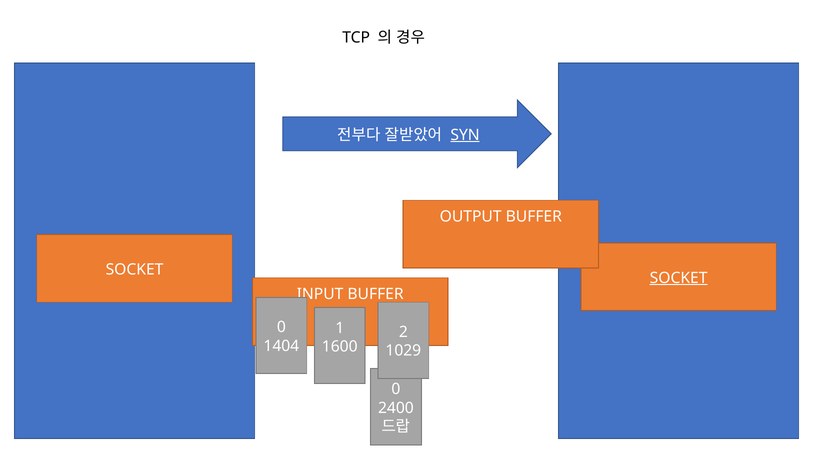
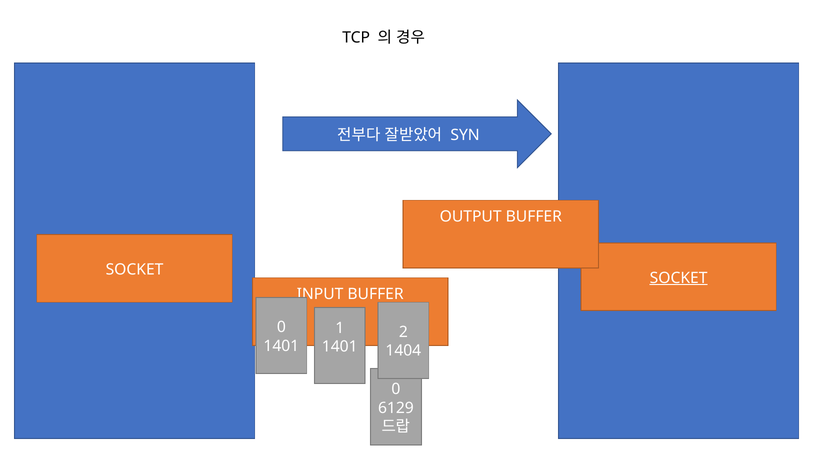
SYN underline: present -> none (465, 135)
1404: 1404 -> 1401 (281, 346)
1600: 1600 -> 1401 (340, 347)
1029: 1029 -> 1404 (403, 351)
2400: 2400 -> 6129 (396, 408)
